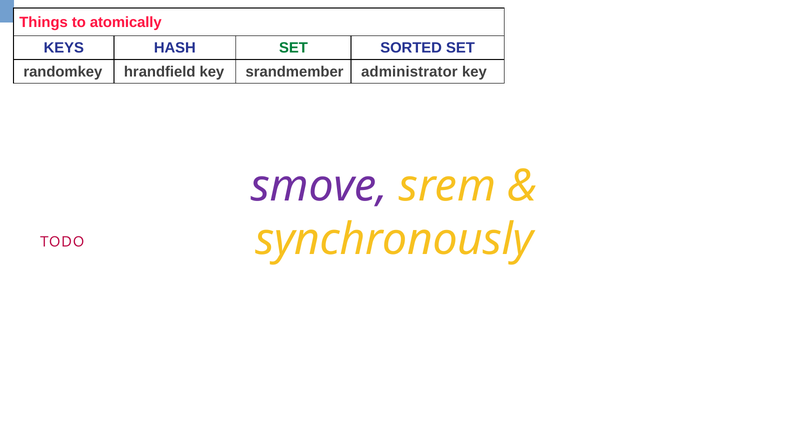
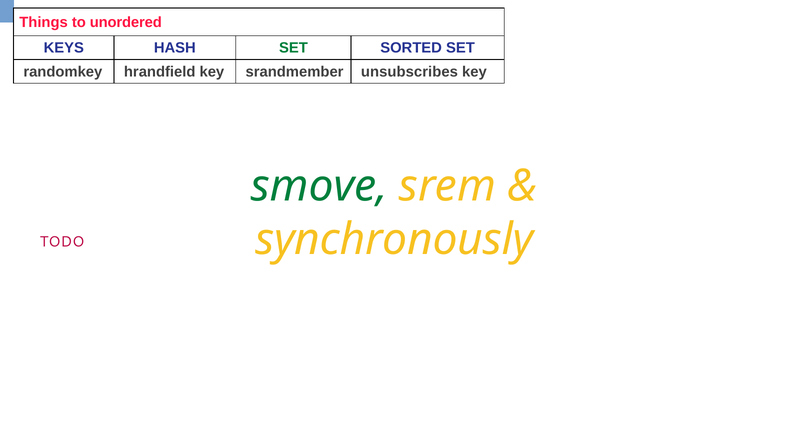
atomically: atomically -> unordered (126, 22)
administrator: administrator -> unsubscribes (409, 72)
smove colour: purple -> green (319, 186)
